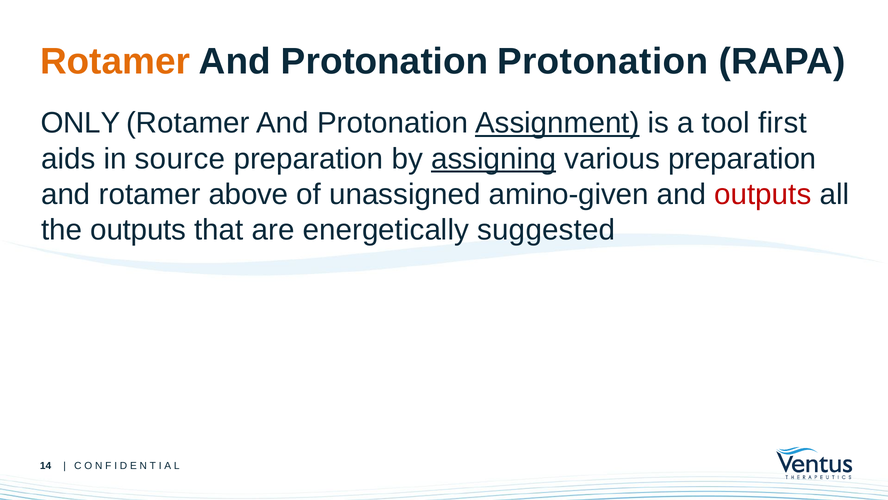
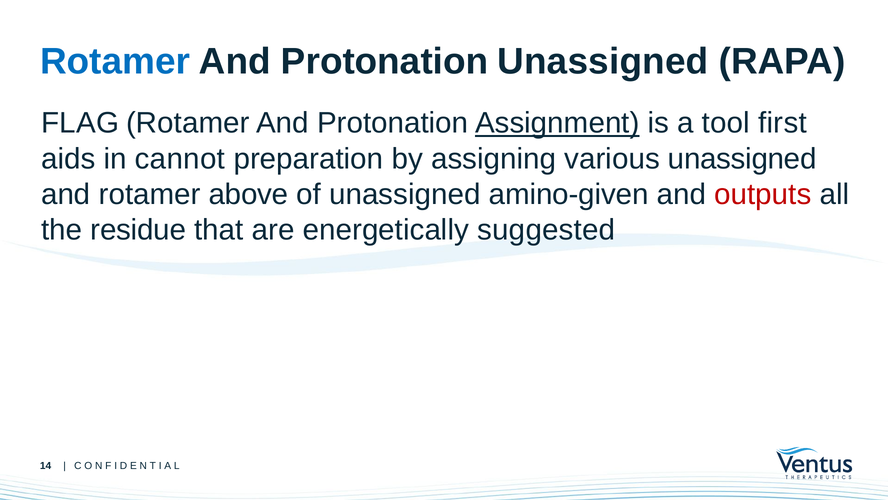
Rotamer colour: orange -> blue (115, 61)
Protonation Protonation: Protonation -> Unassigned (603, 61)
ONLY: ONLY -> FLAG (80, 123)
source: source -> cannot (180, 159)
assigning underline: present -> none (494, 159)
various preparation: preparation -> unassigned (742, 159)
the outputs: outputs -> residue (138, 230)
